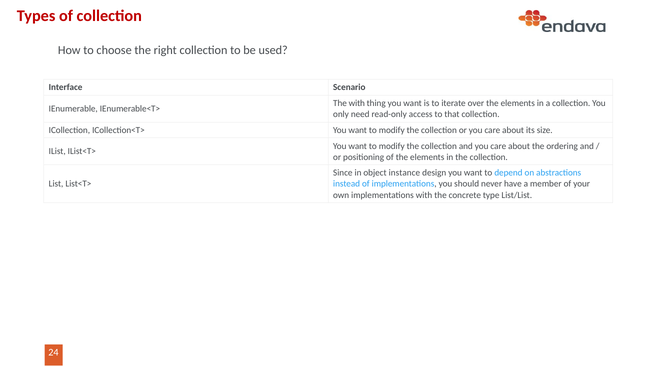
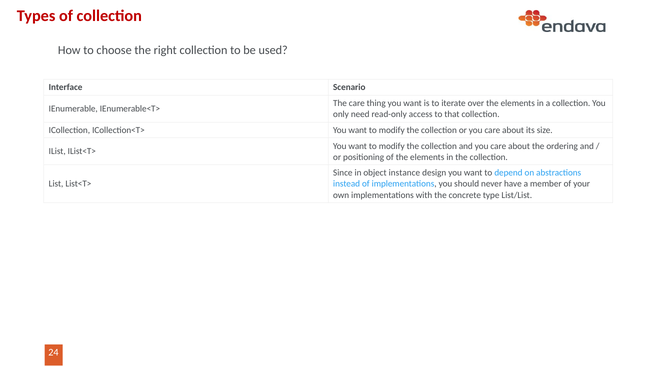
The with: with -> care (357, 103)
